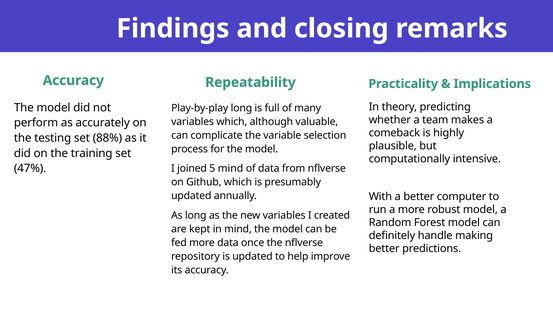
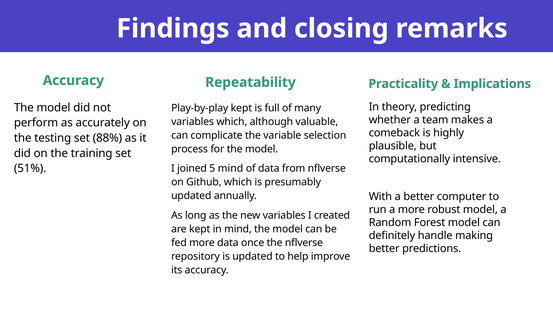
Play-by-play long: long -> kept (241, 108)
47%: 47% -> 51% (30, 169)
